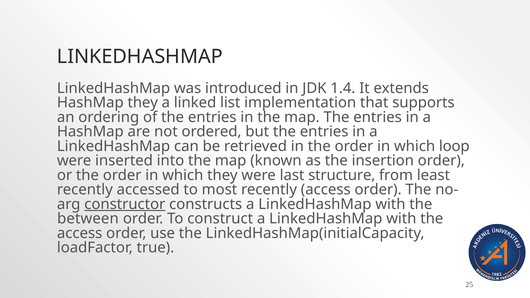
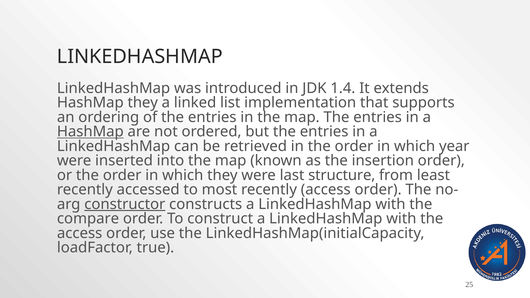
HashMap underline: none -> present (90, 132)
loop: loop -> year (454, 146)
between: between -> compare (88, 219)
